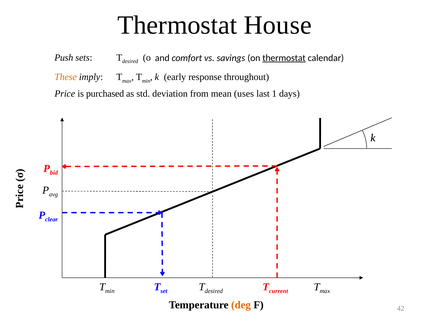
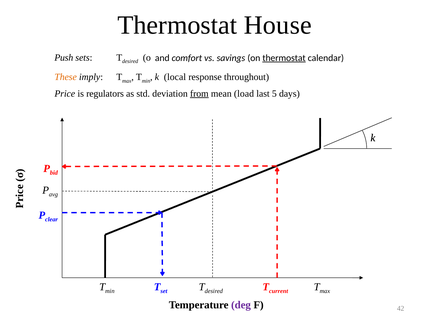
early: early -> local (175, 77)
purchased: purchased -> regulators (105, 94)
from underline: none -> present (199, 94)
uses: uses -> load (244, 94)
1: 1 -> 5 (274, 94)
deg colour: orange -> purple (241, 305)
